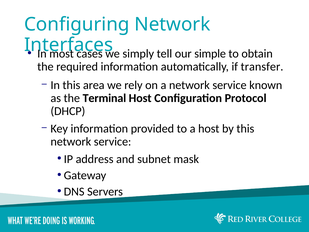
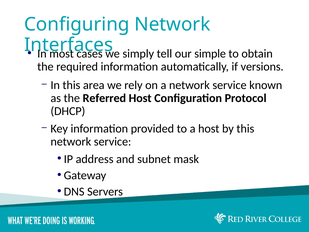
transfer: transfer -> versions (262, 67)
Terminal: Terminal -> Referred (104, 98)
